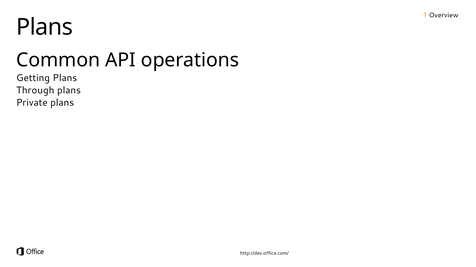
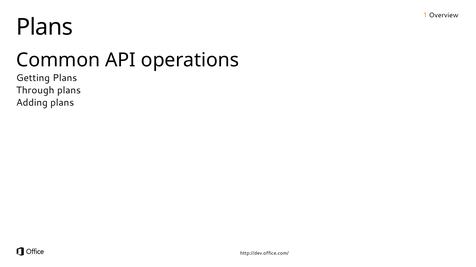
Private: Private -> Adding (32, 103)
